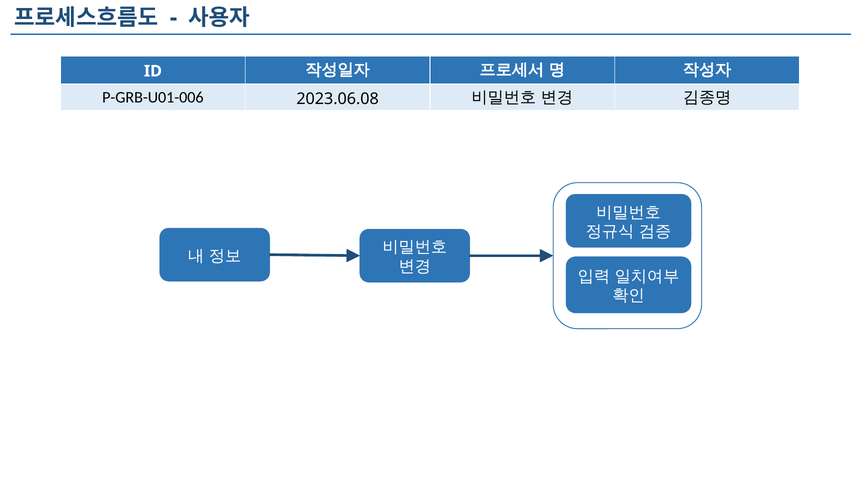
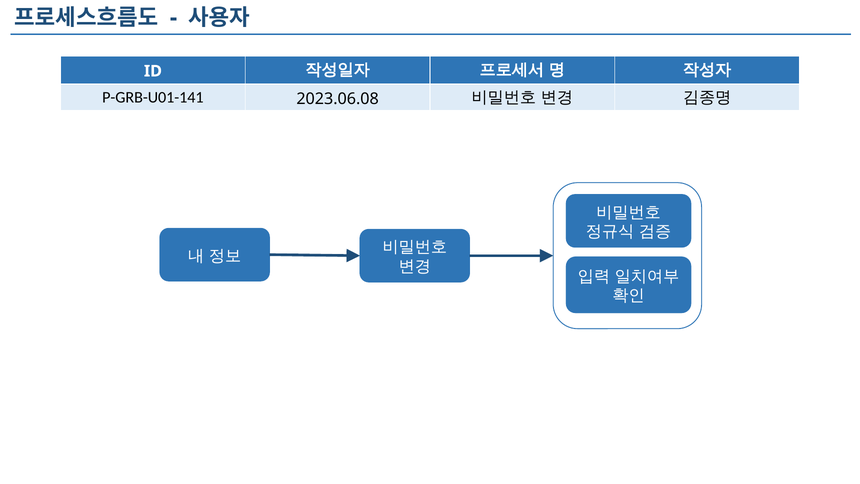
P-GRB-U01-006: P-GRB-U01-006 -> P-GRB-U01-141 (153, 97)
